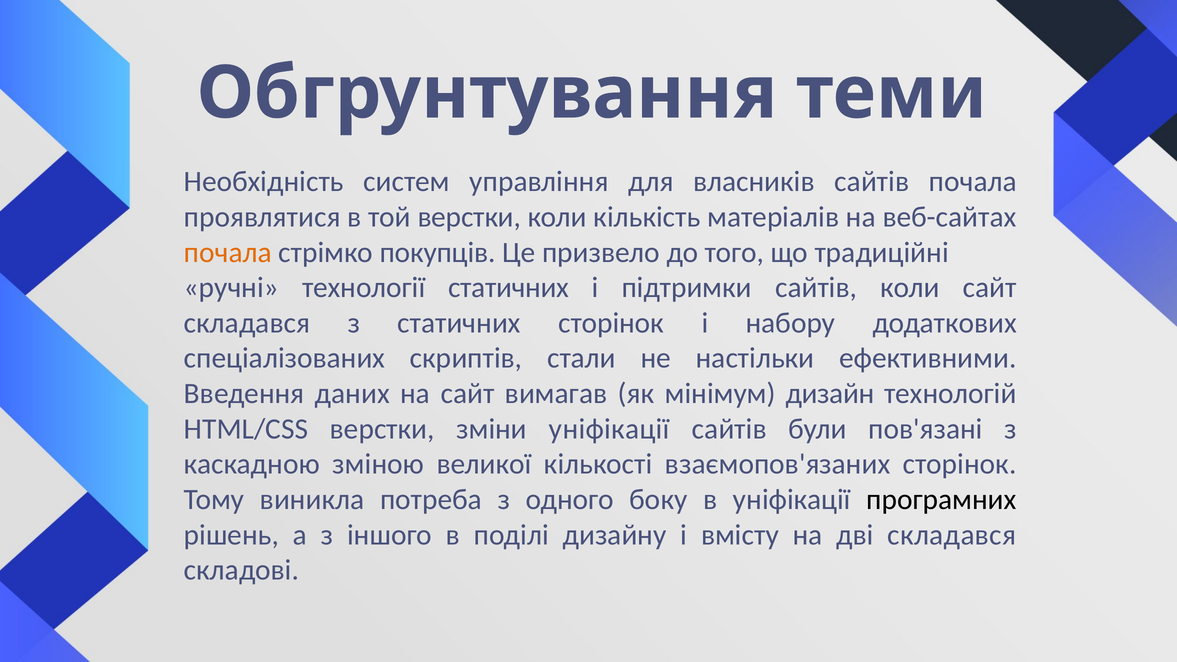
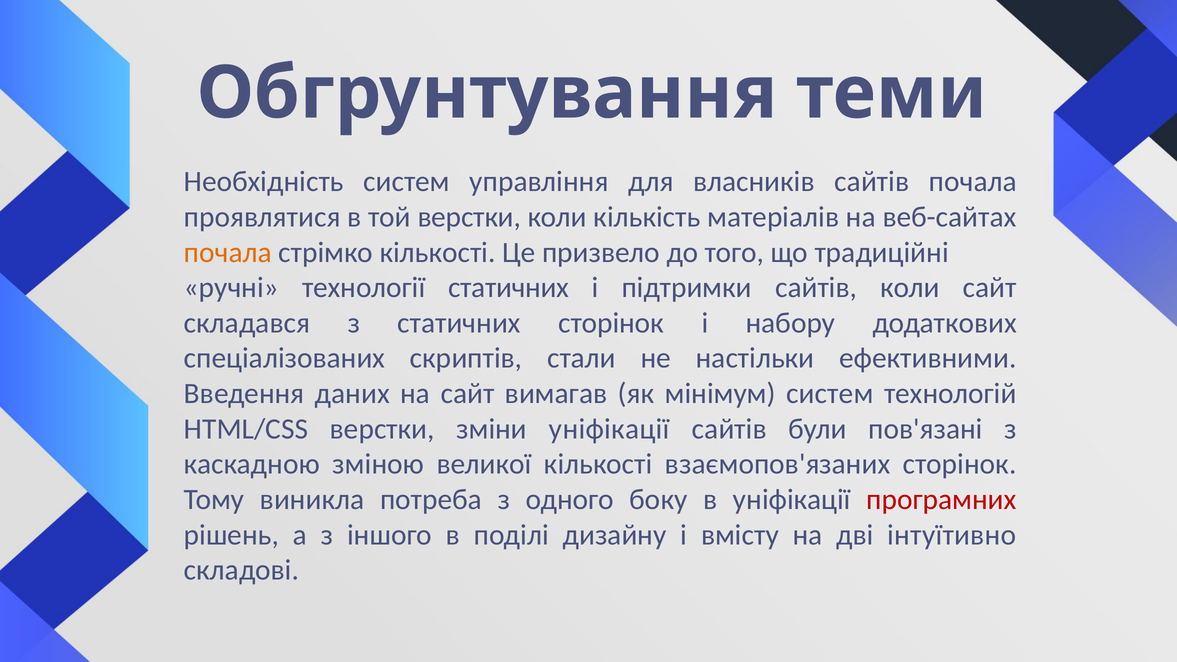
стрімко покупців: покупців -> кількості (438, 252)
мінімум дизайн: дизайн -> систем (830, 394)
програмних colour: black -> red (941, 500)
дві складався: складався -> інтуїтивно (952, 535)
